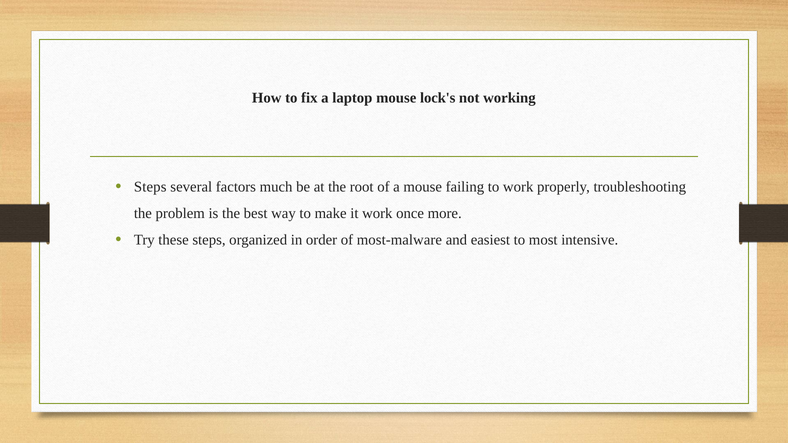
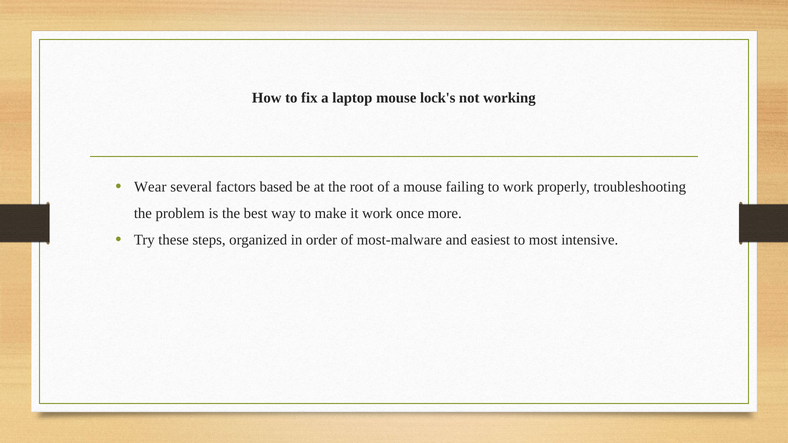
Steps: Steps -> Wear (150, 187)
much: much -> based (276, 187)
